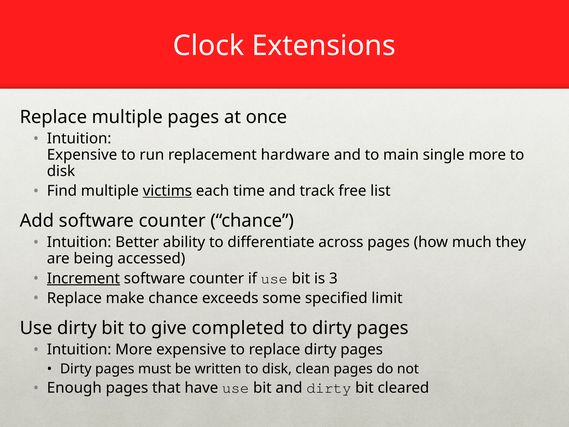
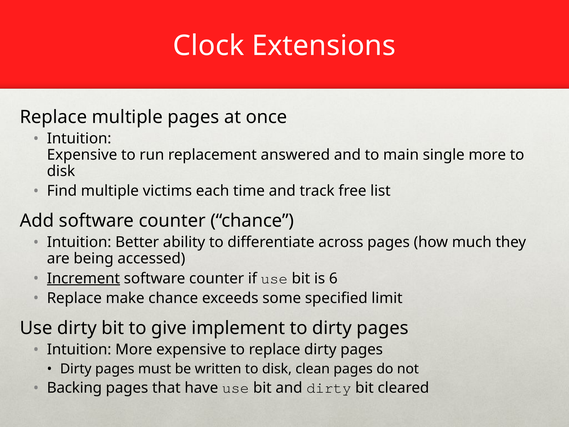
hardware: hardware -> answered (295, 155)
victims underline: present -> none (167, 191)
3: 3 -> 6 (333, 278)
completed: completed -> implement (238, 328)
Enough: Enough -> Backing (74, 388)
